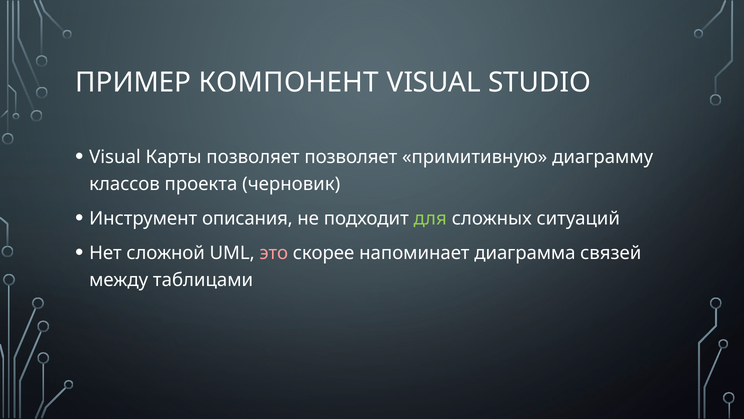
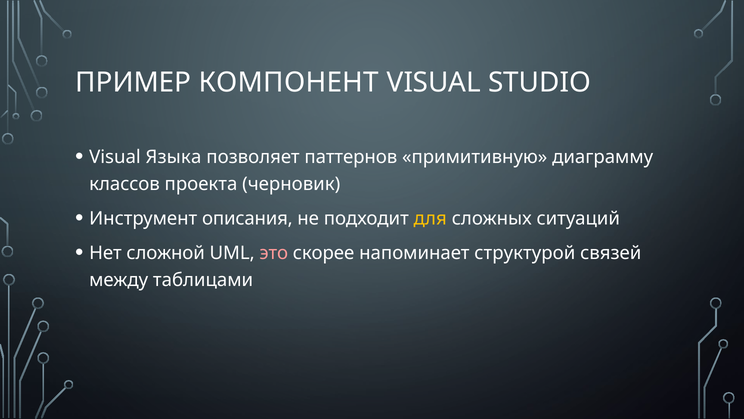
Карты: Карты -> Языка (173, 157)
позволяет позволяет: позволяет -> паттернов (351, 157)
для colour: light green -> yellow (430, 218)
диаграмма: диаграмма -> структурой (525, 253)
